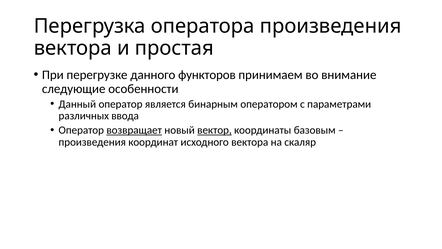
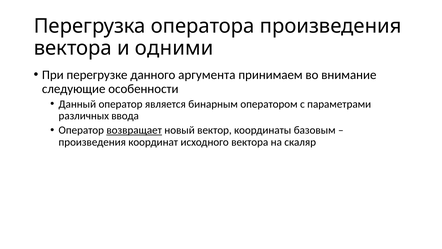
простая: простая -> одними (174, 48)
функторов: функторов -> аргумента (207, 75)
вектор underline: present -> none (214, 130)
